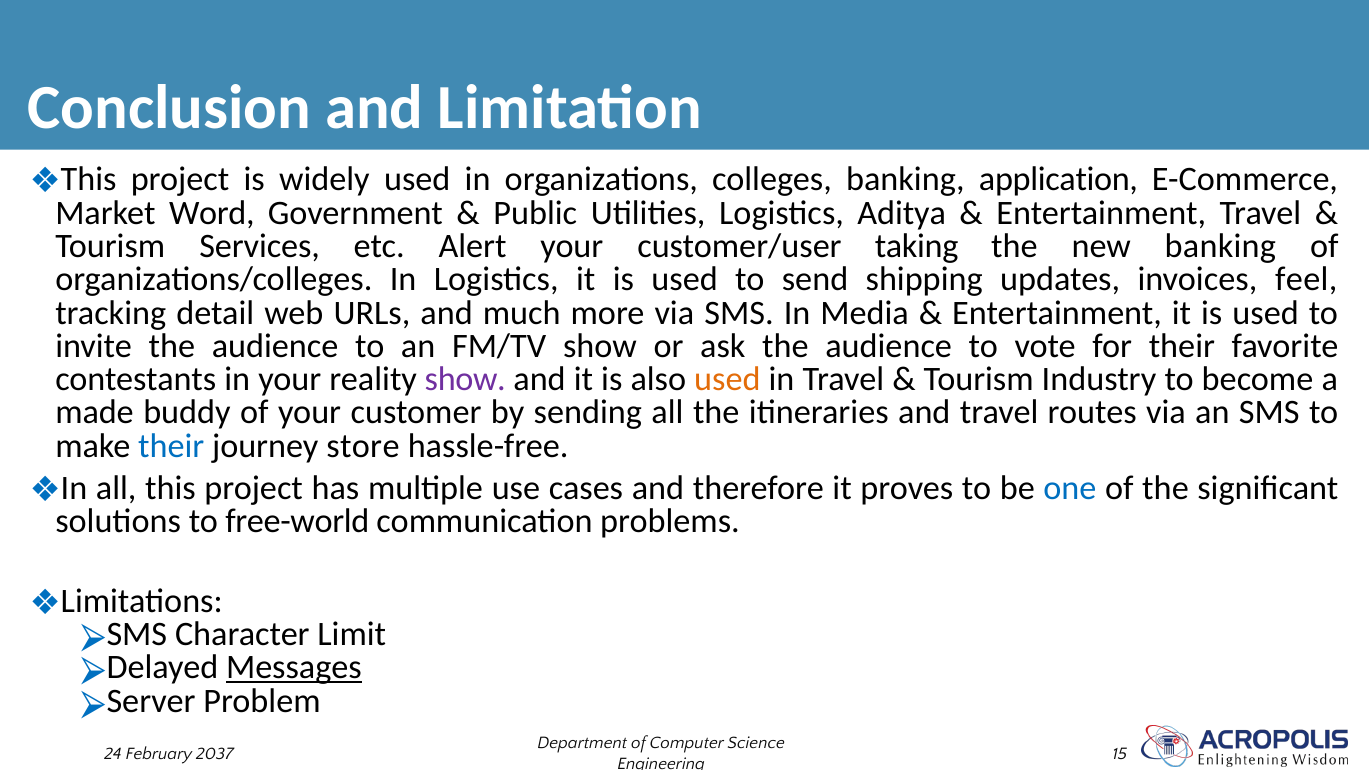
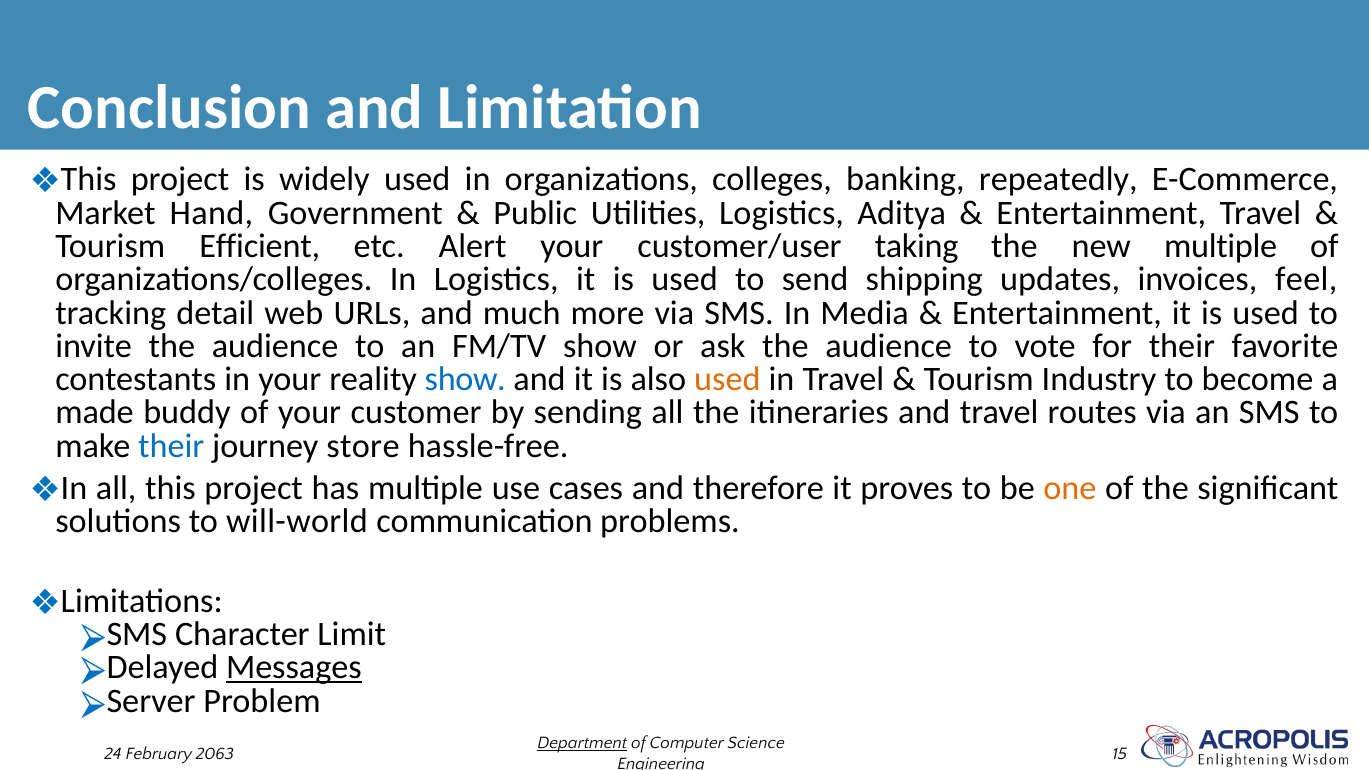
application: application -> repeatedly (1058, 180)
Word: Word -> Hand (211, 213)
Services: Services -> Efficient (260, 246)
new banking: banking -> multiple (1221, 246)
show colour: purple -> blue (465, 379)
one colour: blue -> orange (1070, 488)
free-world: free-world -> will-world (297, 522)
Department underline: none -> present (582, 743)
2037: 2037 -> 2063 (215, 753)
